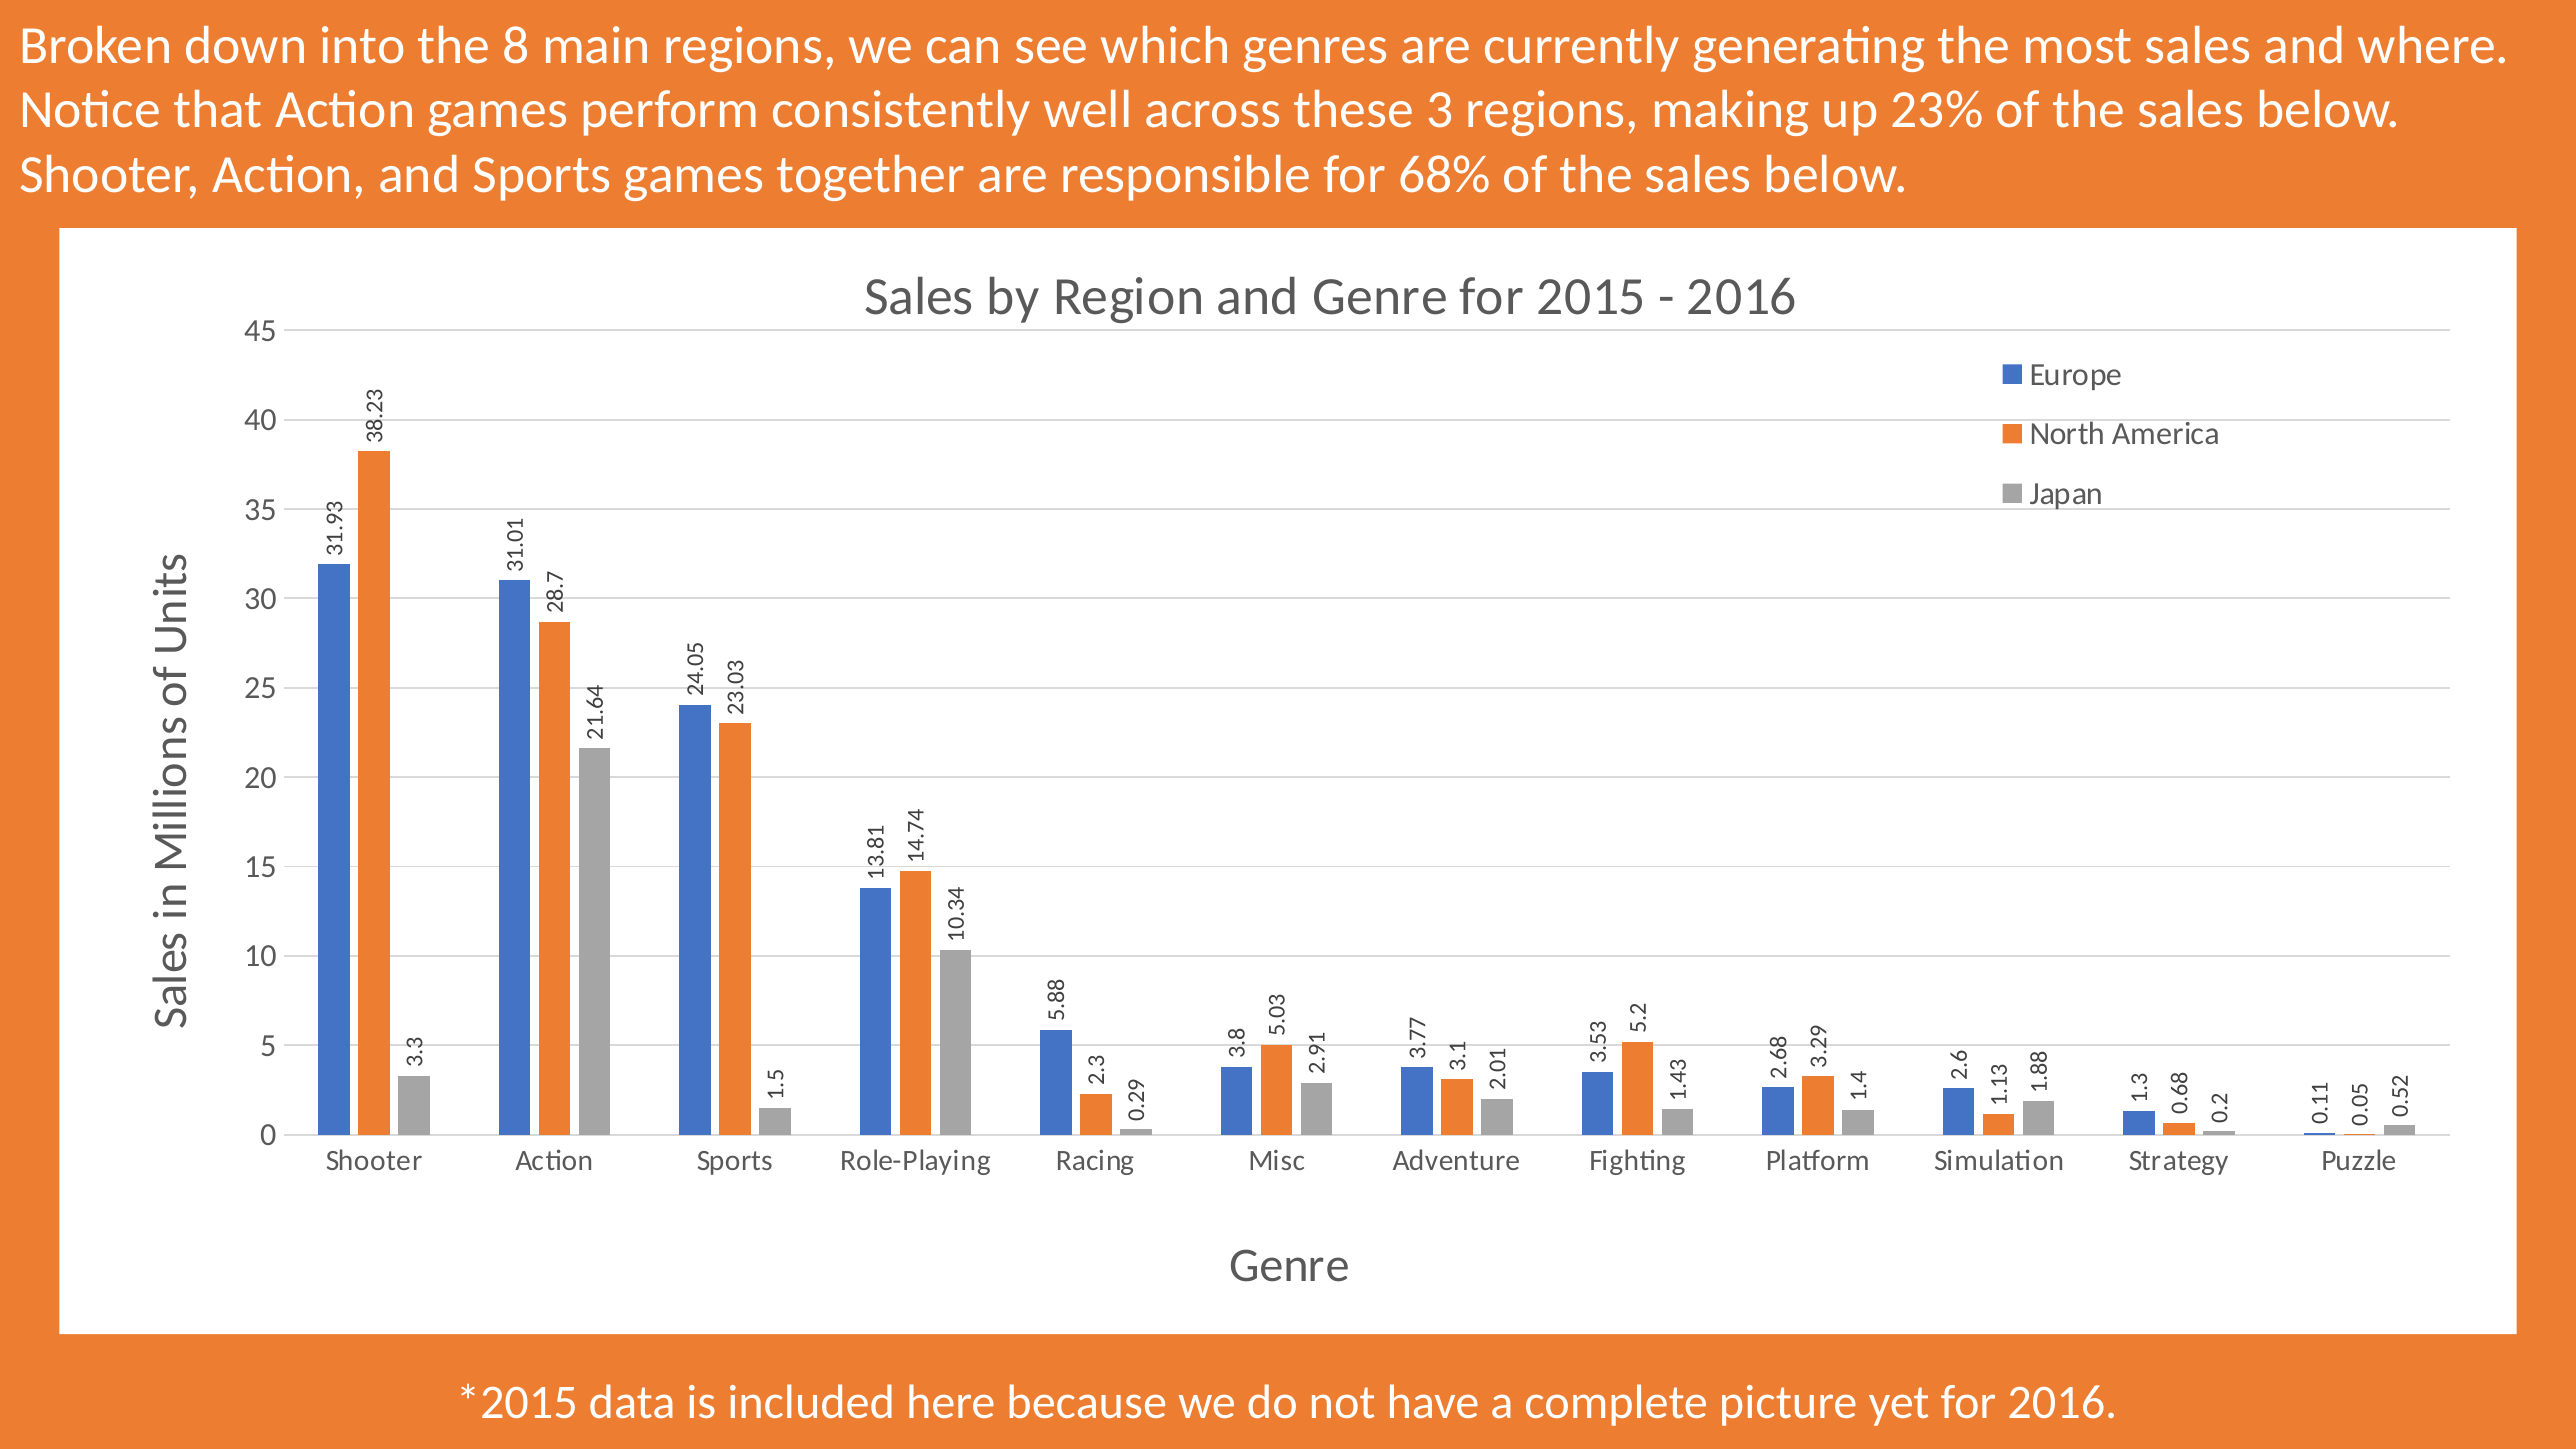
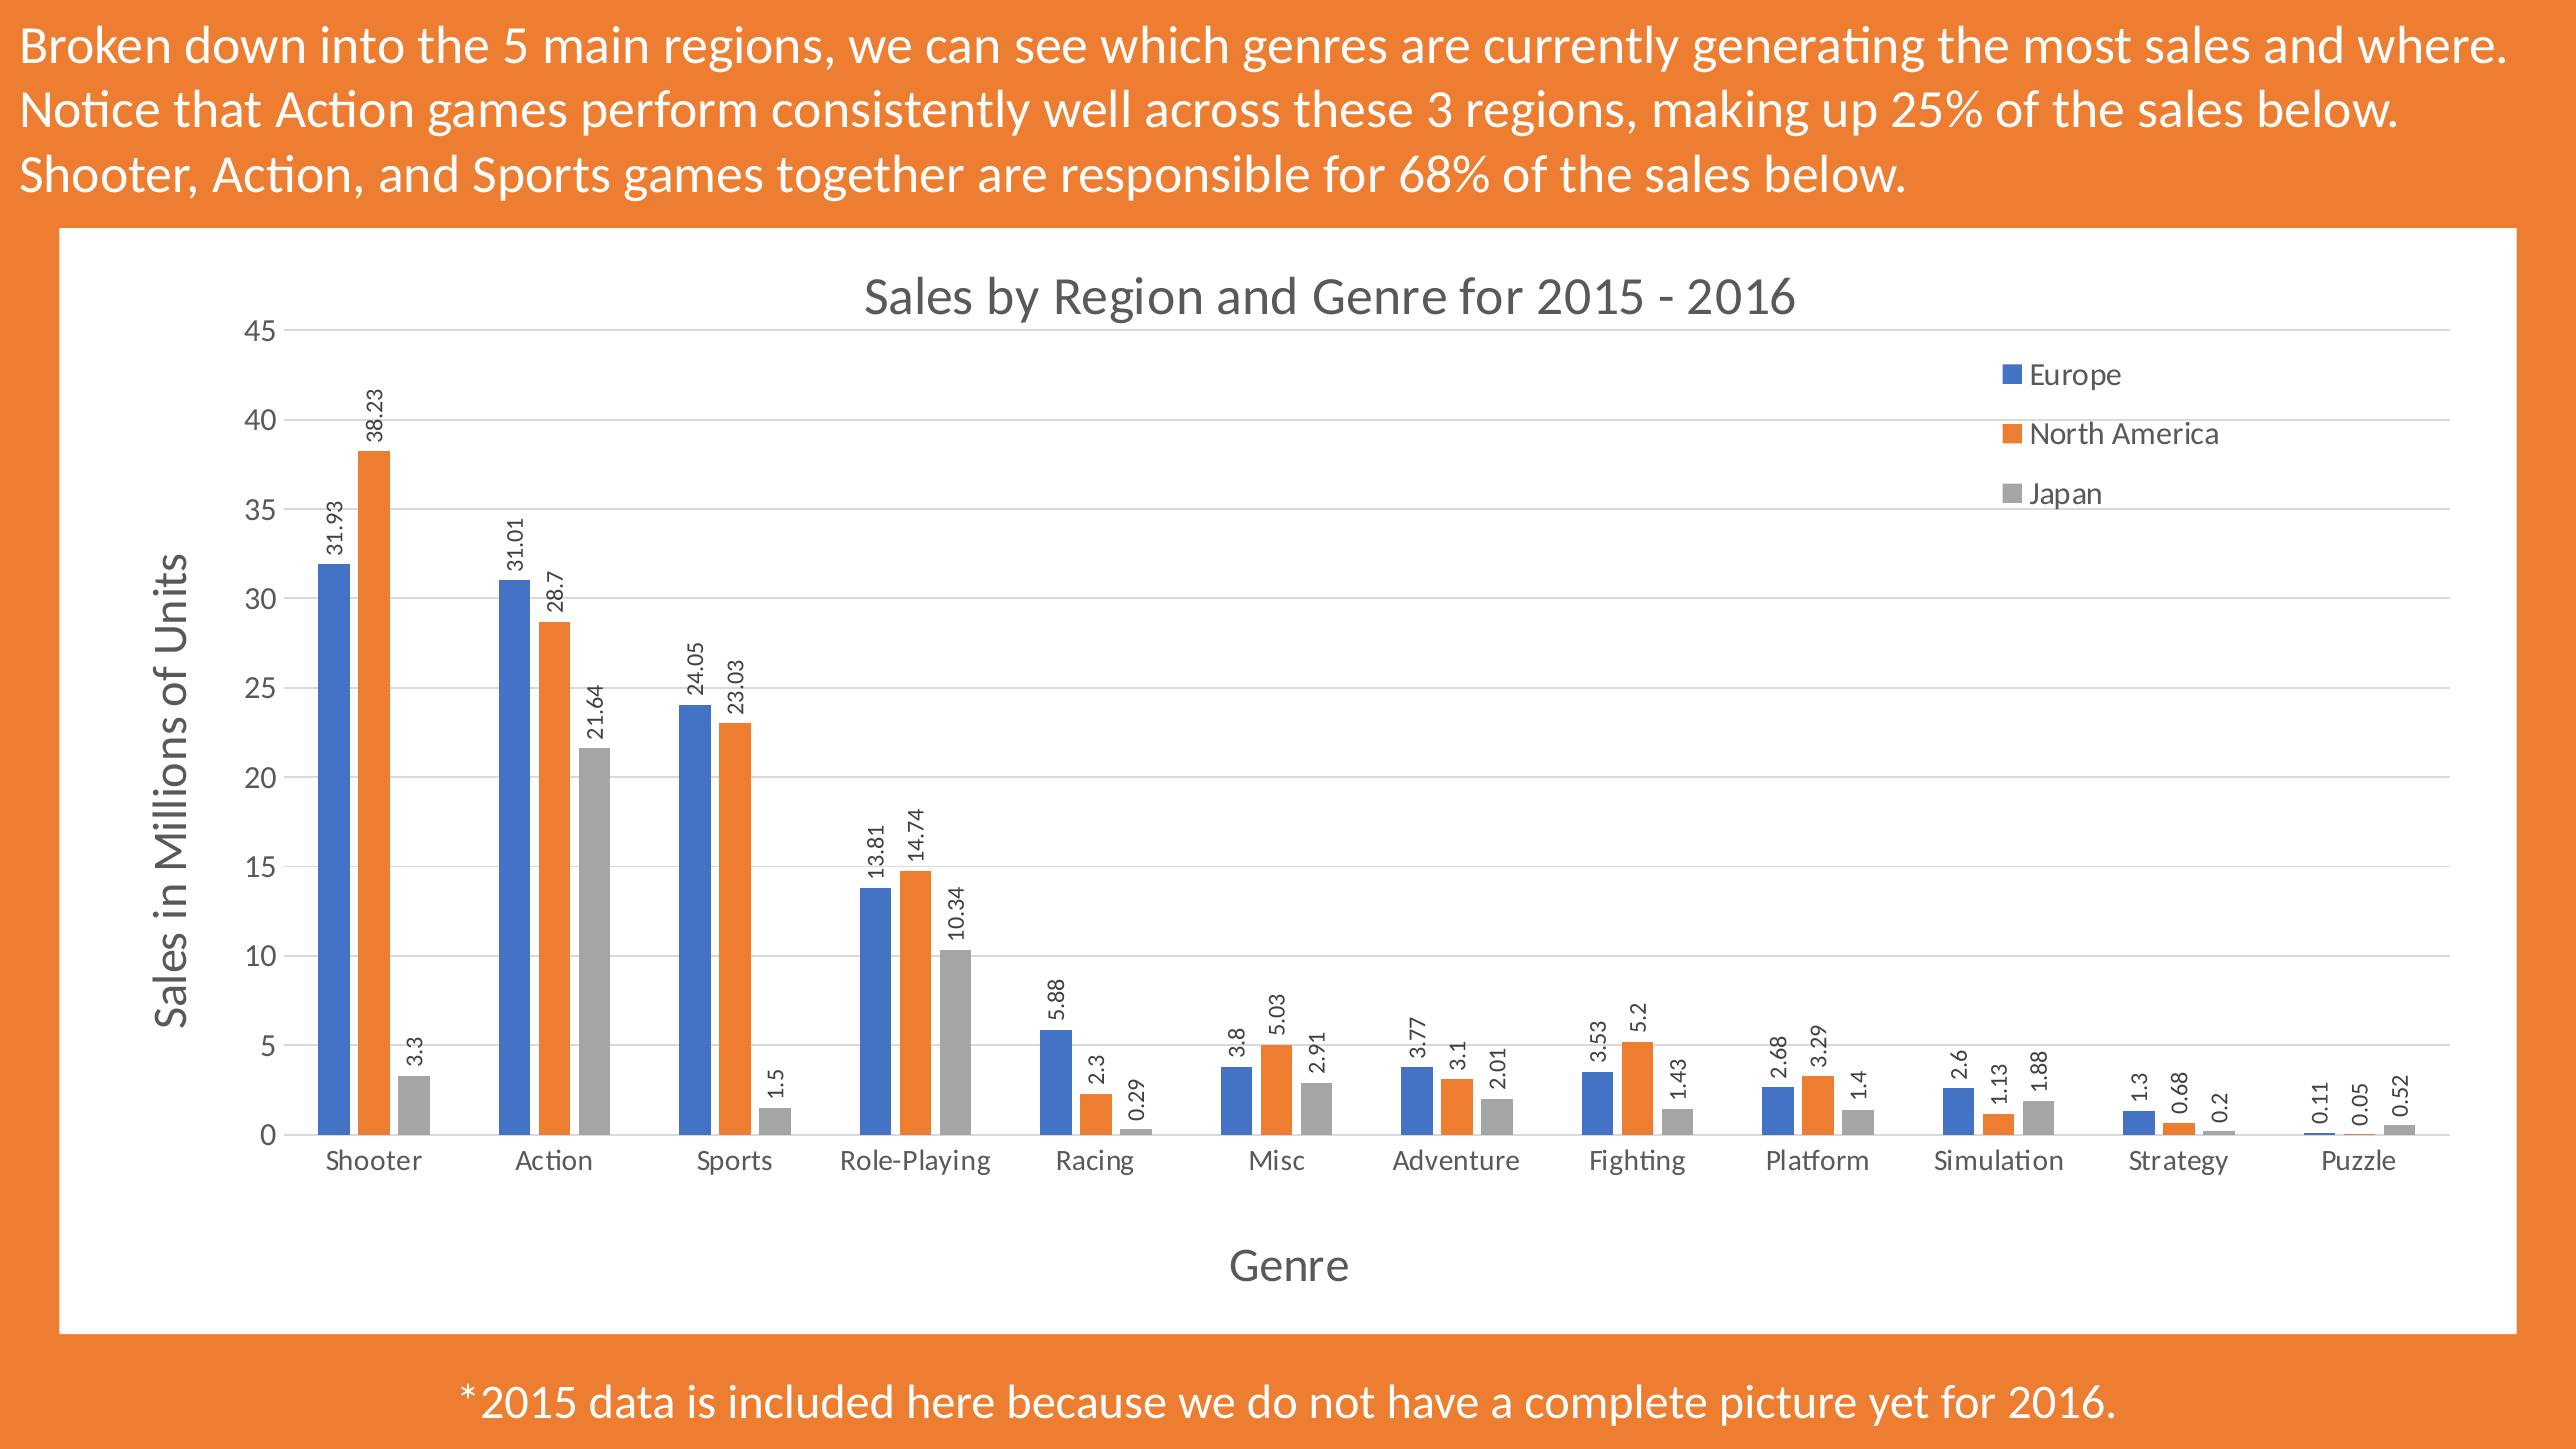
the 8: 8 -> 5 (516, 45)
23%: 23% -> 25% (1937, 110)
